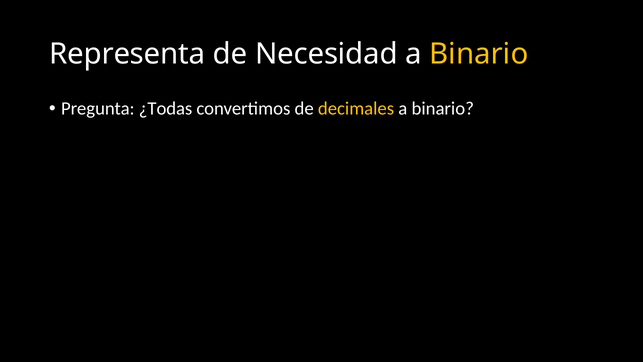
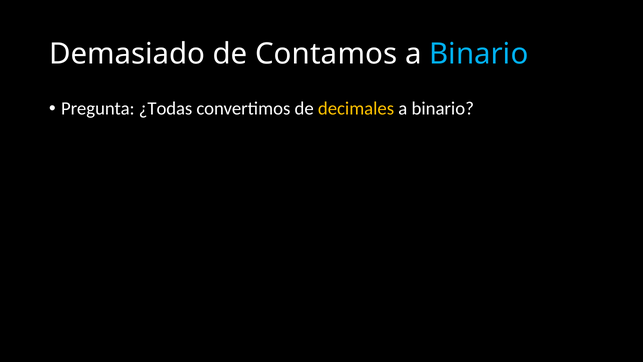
Representa: Representa -> Demasiado (127, 54)
Necesidad: Necesidad -> Contamos (326, 54)
Binario colour: yellow -> light blue (479, 54)
